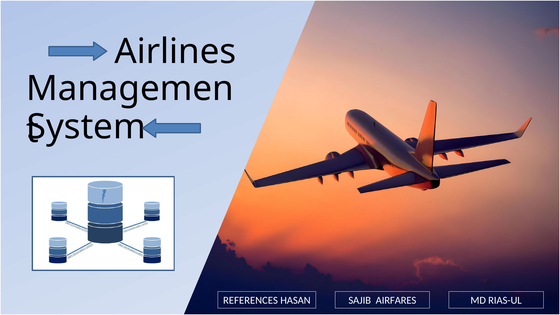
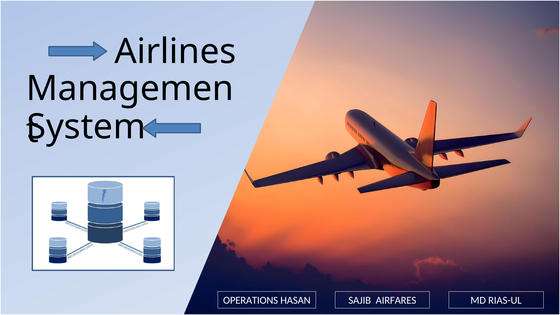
REFERENCES: REFERENCES -> OPERATIONS (251, 300)
